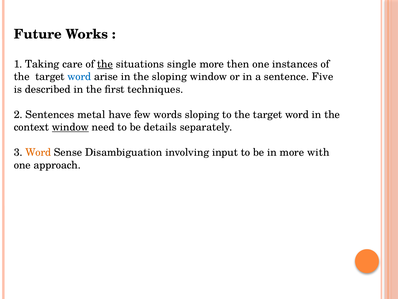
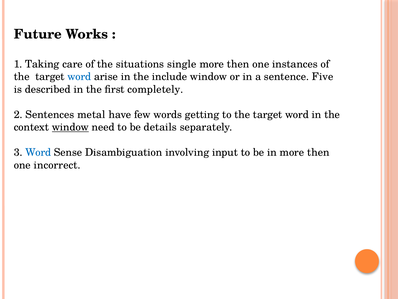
the underline: present -> none (105, 64)
the sloping: sloping -> include (170, 77)
techniques: techniques -> completely (155, 89)
words sloping: sloping -> getting (202, 114)
Word colour: orange -> blue (38, 152)
in more with: with -> then (318, 152)
approach: approach -> incorrect (57, 165)
